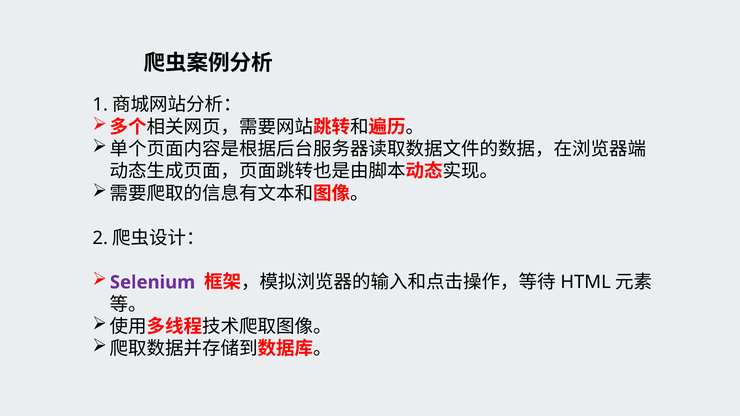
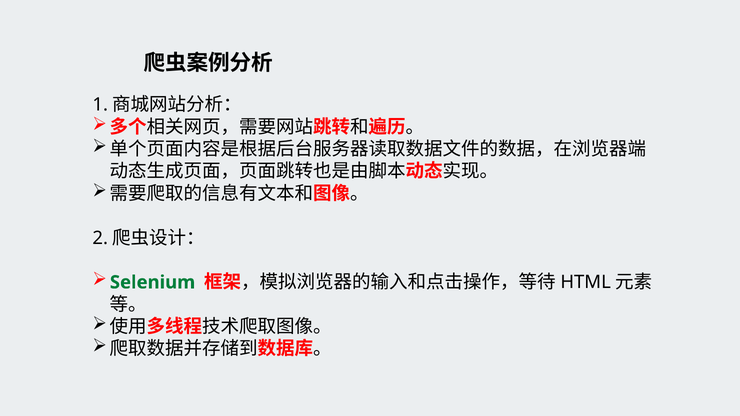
Selenium colour: purple -> green (153, 282)
